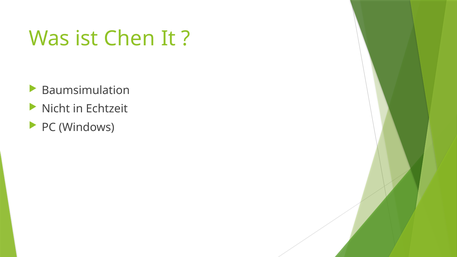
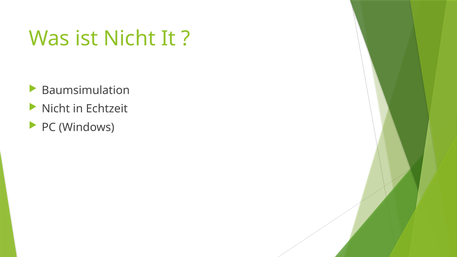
ist Chen: Chen -> Nicht (130, 39)
